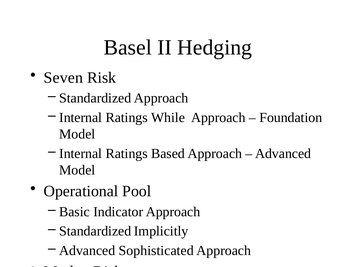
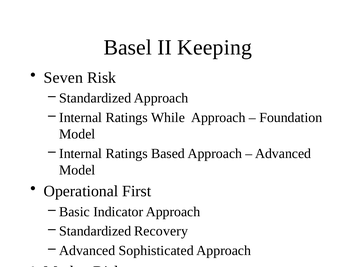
Hedging: Hedging -> Keeping (215, 47)
Pool: Pool -> First (137, 191)
Implicitly: Implicitly -> Recovery (161, 231)
